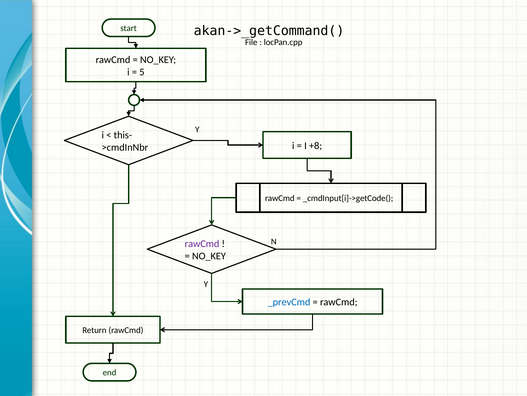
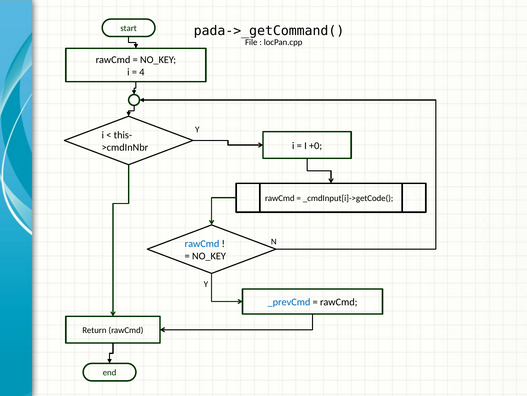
akan->_getCommand(: akan->_getCommand( -> pada->_getCommand( (269, 31)
5: 5 -> 4 (142, 72)
+8: +8 -> +0 (316, 145)
rawCmd colour: purple -> blue (202, 243)
